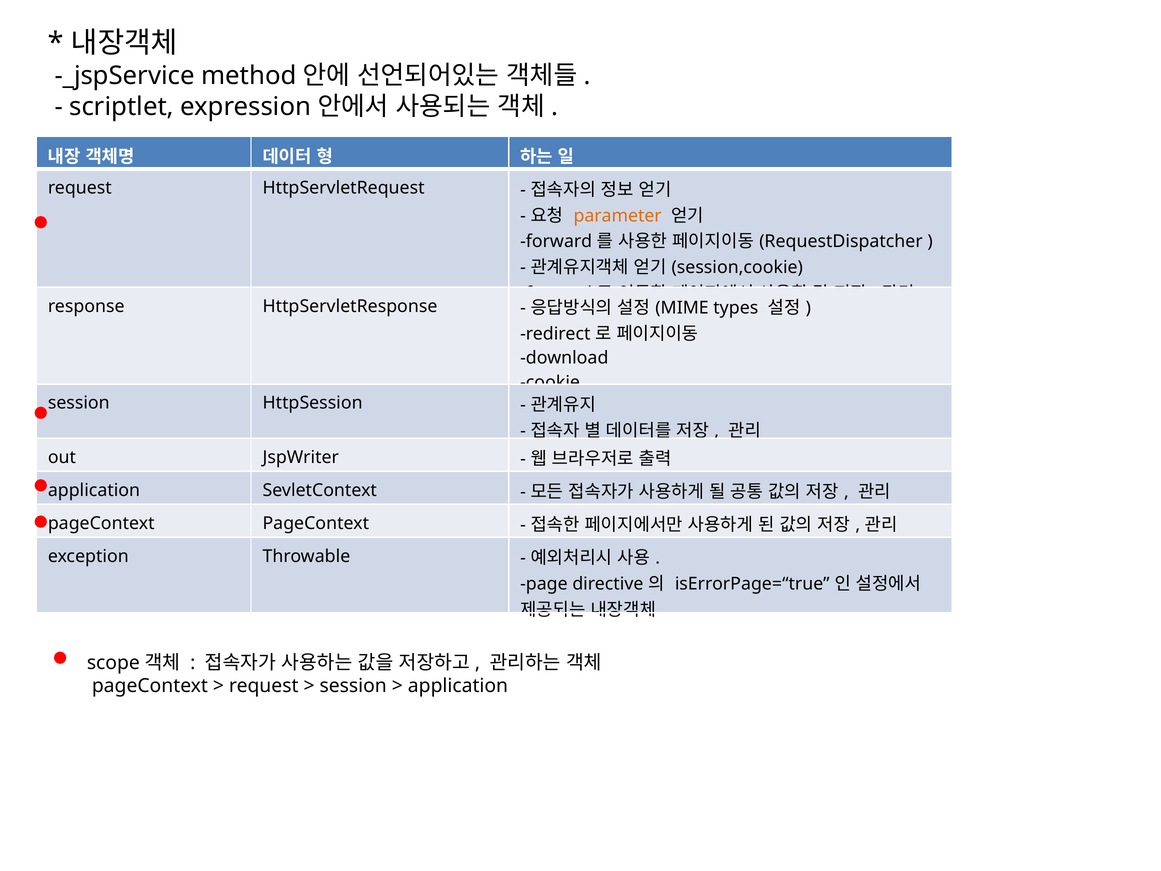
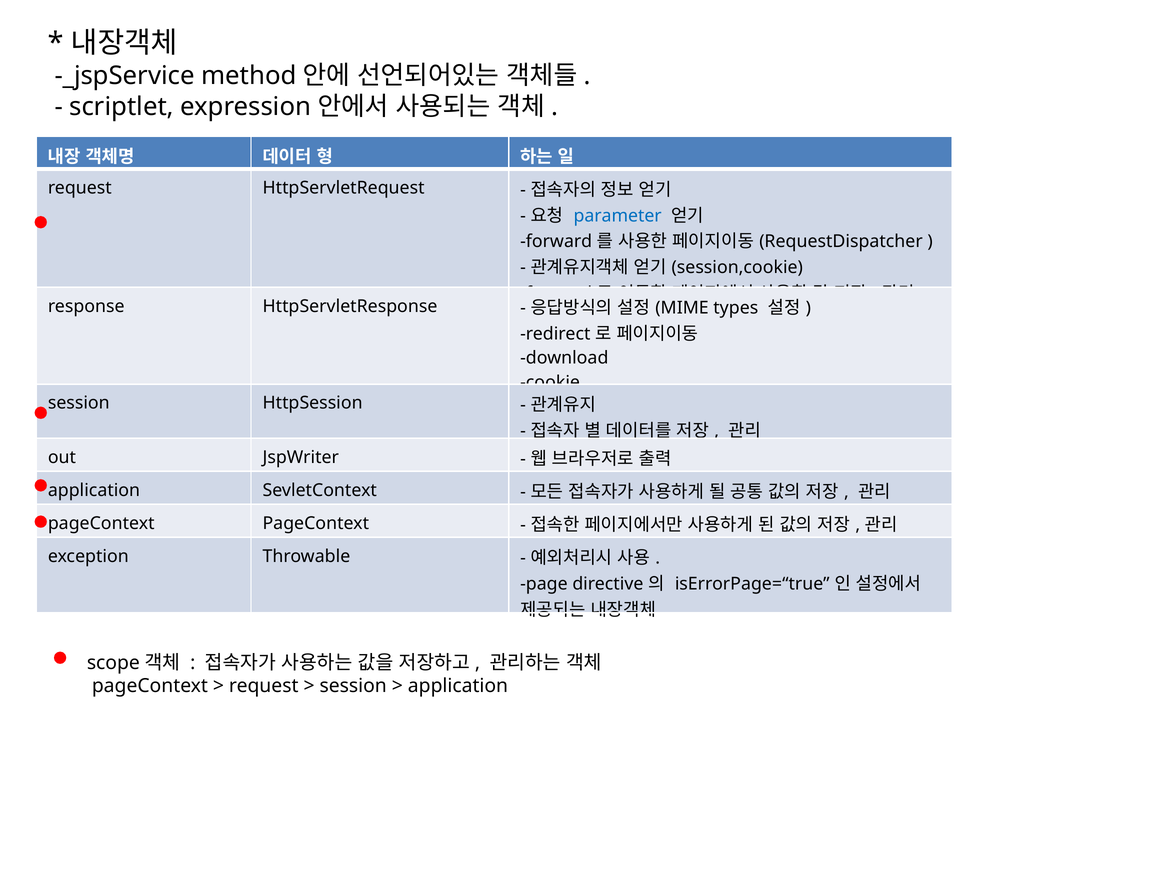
parameter colour: orange -> blue (618, 216)
